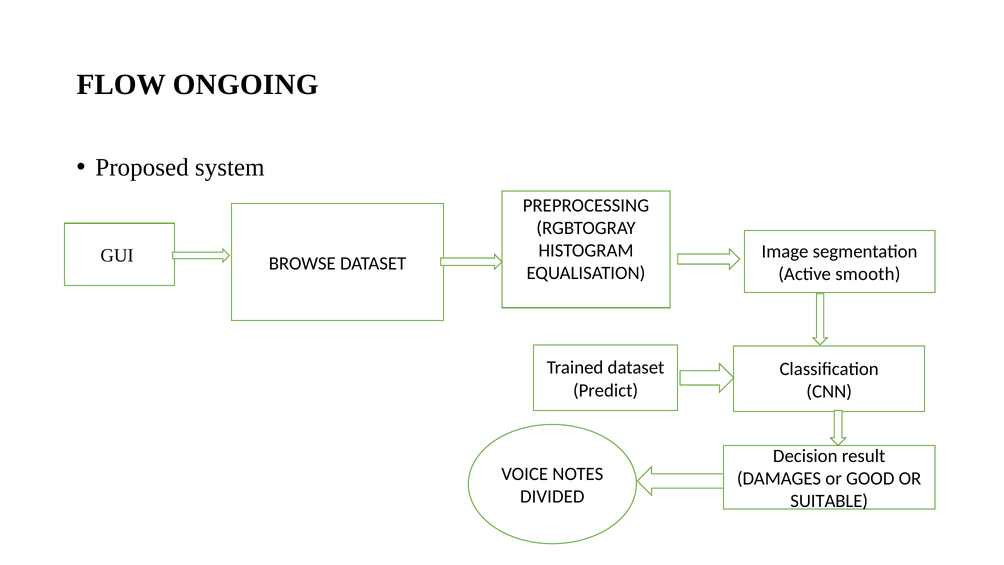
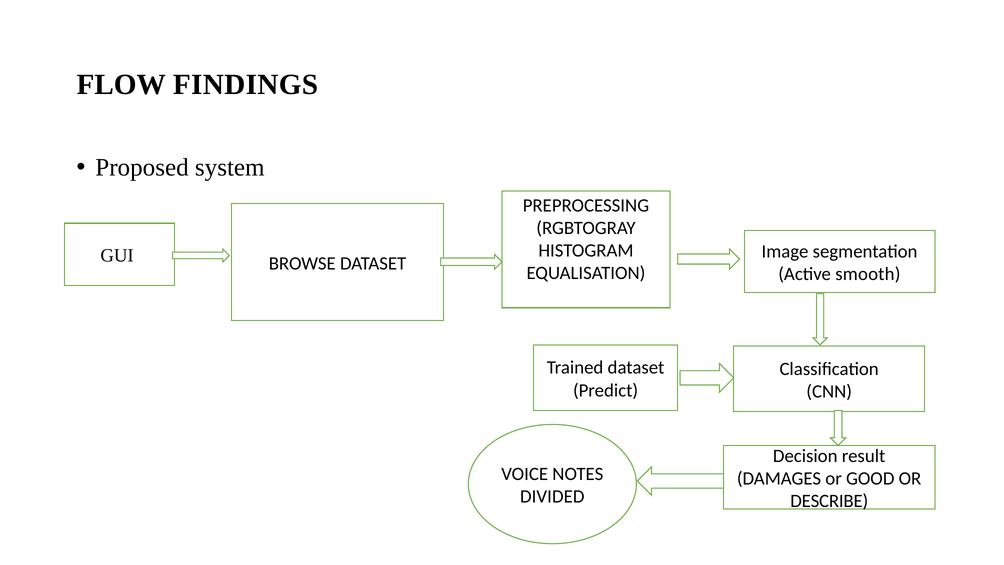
ONGOING: ONGOING -> FINDINGS (246, 84)
SUITABLE: SUITABLE -> DESCRIBE (829, 501)
